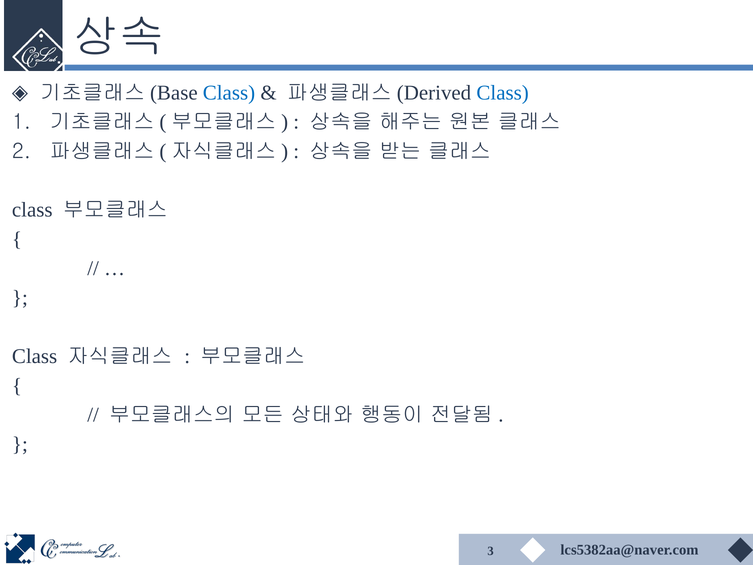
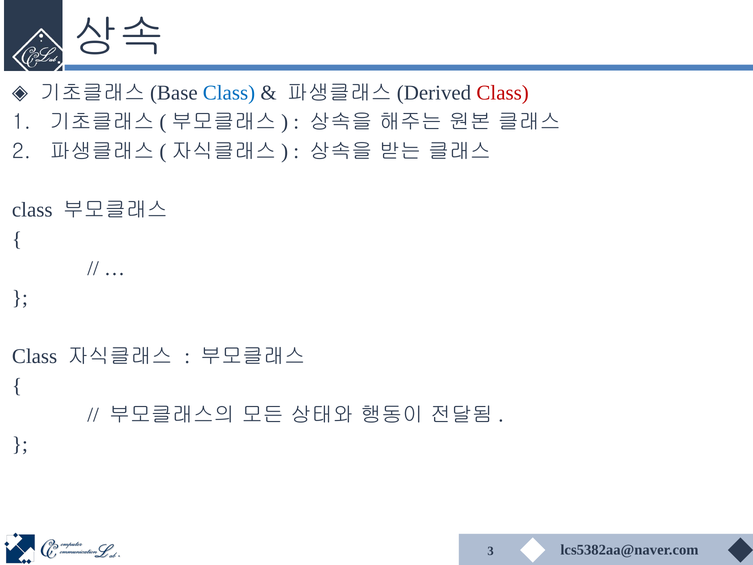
Class colour: blue -> red (503, 93)
